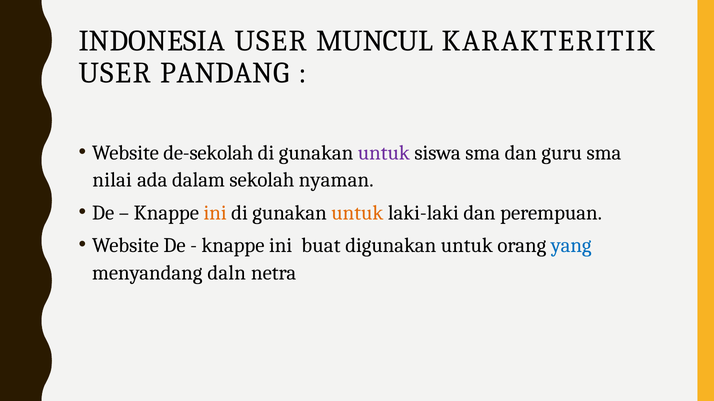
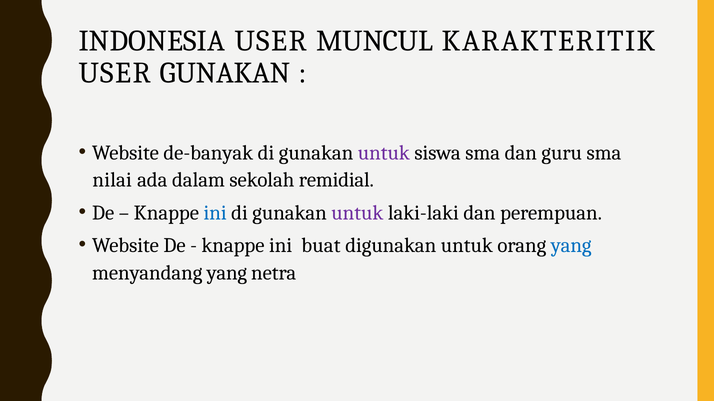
USER PANDANG: PANDANG -> GUNAKAN (225, 73)
de-sekolah: de-sekolah -> de-banyak (208, 153)
nyaman: nyaman -> remidial (336, 180)
ini colour: orange -> blue (215, 213)
untuk colour: orange -> purple (357, 213)
menyandang daln: daln -> yang (227, 273)
